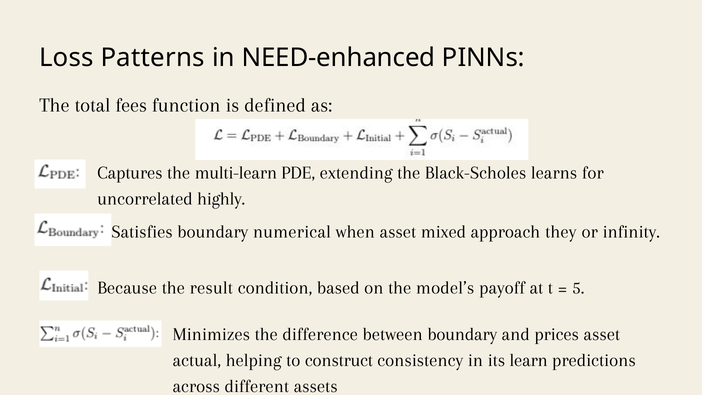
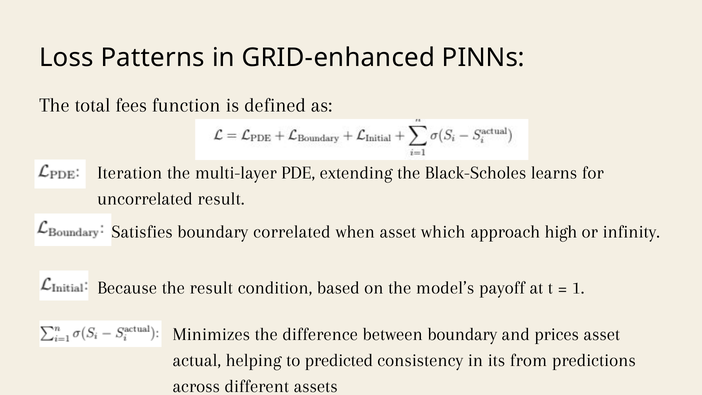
NEED-enhanced: NEED-enhanced -> GRID-enhanced (338, 58)
Captures: Captures -> Iteration (130, 173)
multi-learn: multi-learn -> multi-layer (236, 173)
uncorrelated highly: highly -> result (221, 199)
numerical: numerical -> correlated (292, 231)
mixed: mixed -> which (443, 231)
they: they -> high (561, 231)
5: 5 -> 1 (578, 287)
construct: construct -> predicted (339, 360)
learn: learn -> from (529, 360)
